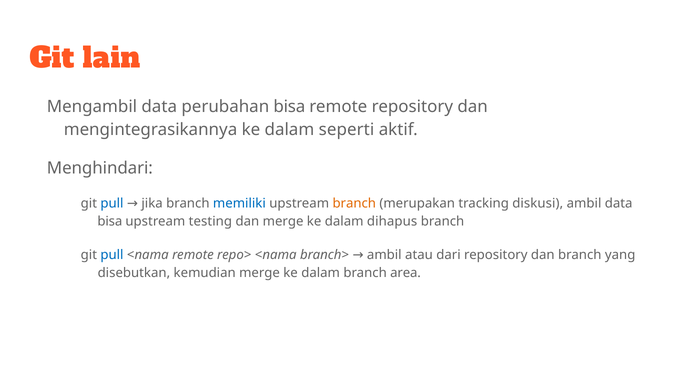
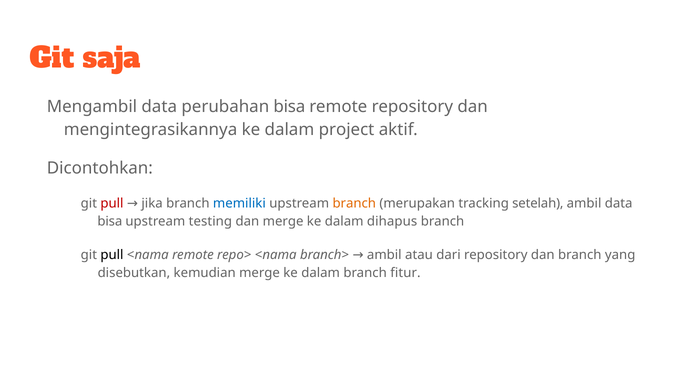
lain: lain -> saja (112, 59)
seperti: seperti -> project (347, 130)
Menghindari: Menghindari -> Dicontohkan (100, 168)
pull colour: blue -> red (112, 204)
diskusi: diskusi -> setelah (538, 204)
pull colour: blue -> black (112, 255)
area: area -> fitur (405, 273)
